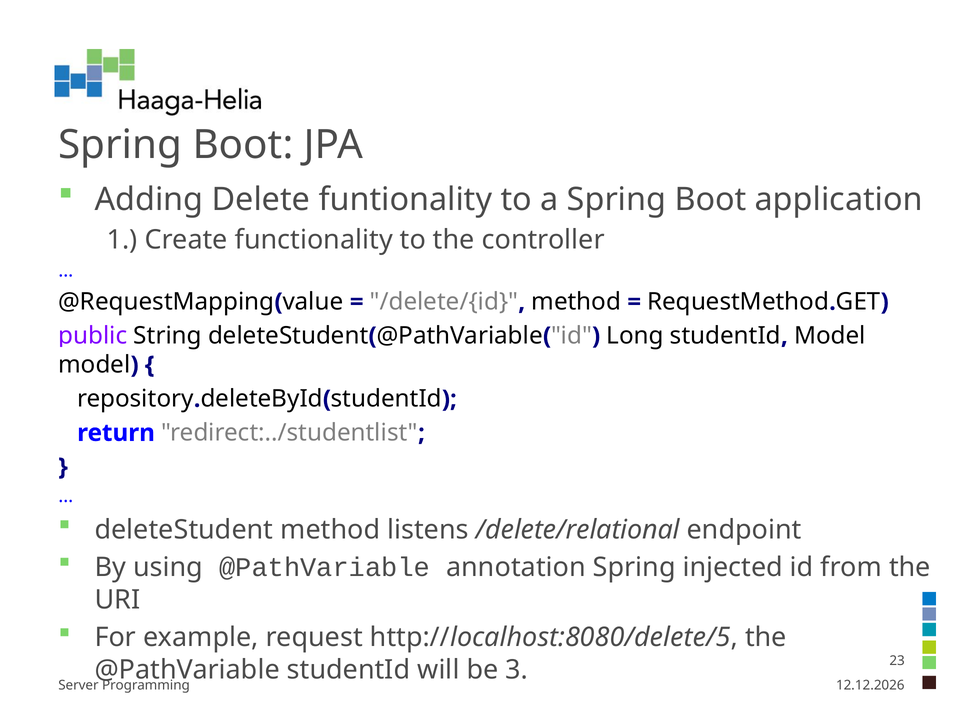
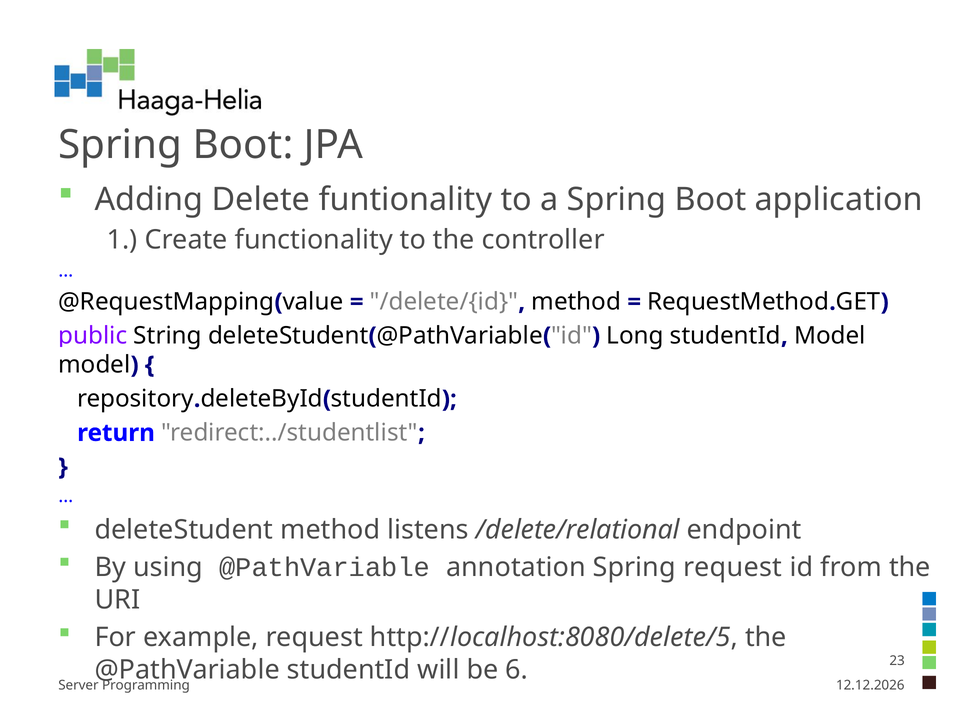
Spring injected: injected -> request (733, 568)
3: 3 -> 6 (517, 670)
